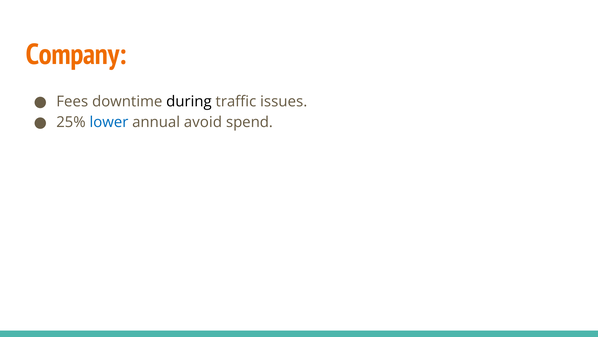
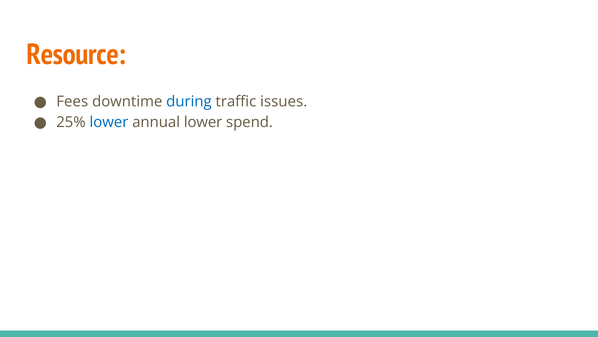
Company: Company -> Resource (76, 55)
during colour: black -> blue (189, 102)
annual avoid: avoid -> lower (203, 122)
